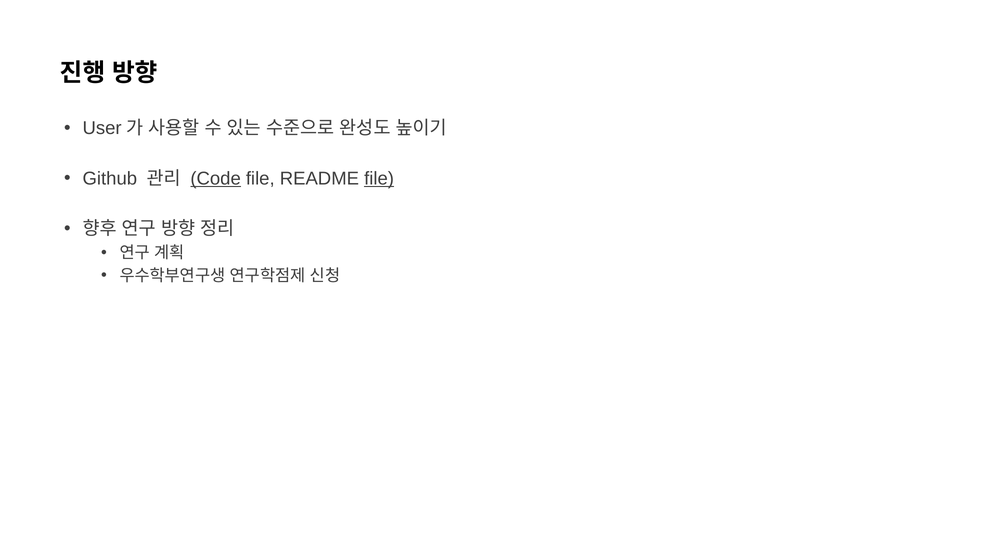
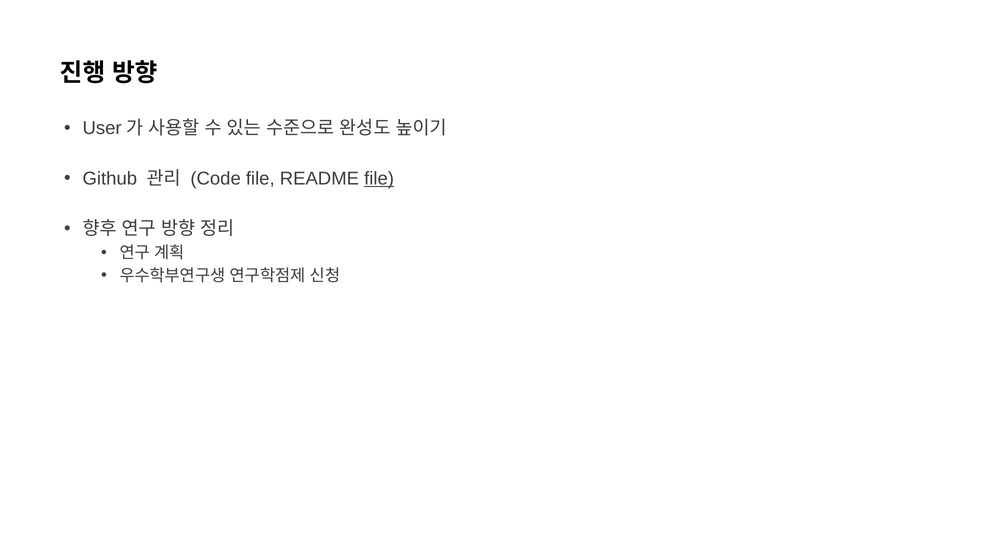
Code underline: present -> none (216, 178)
